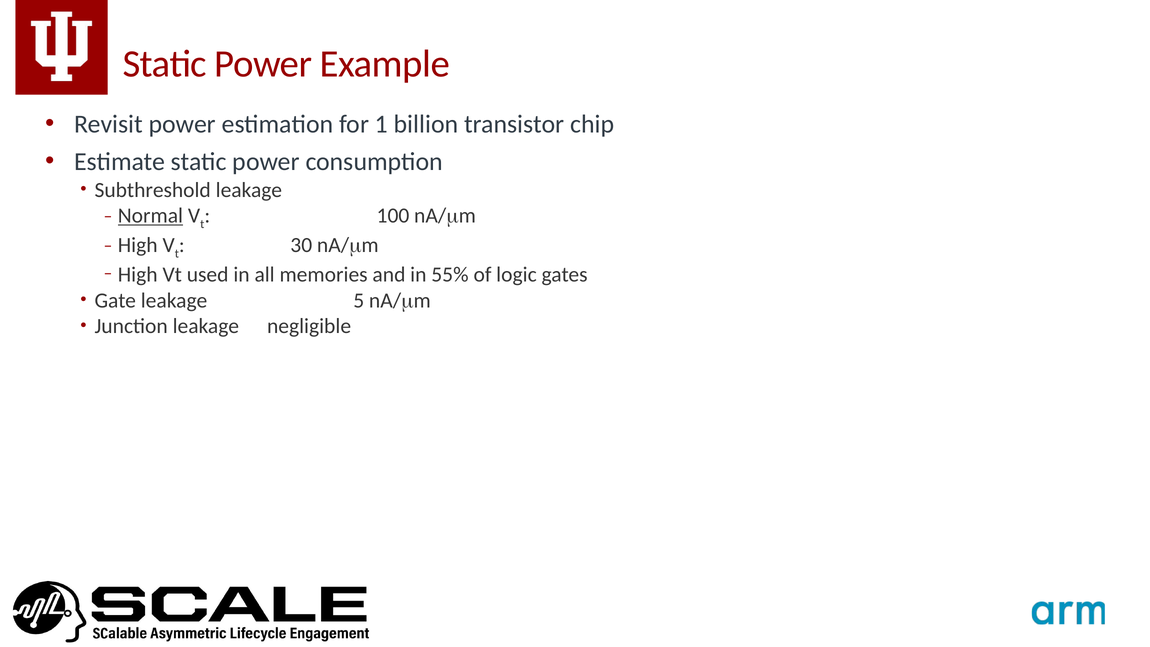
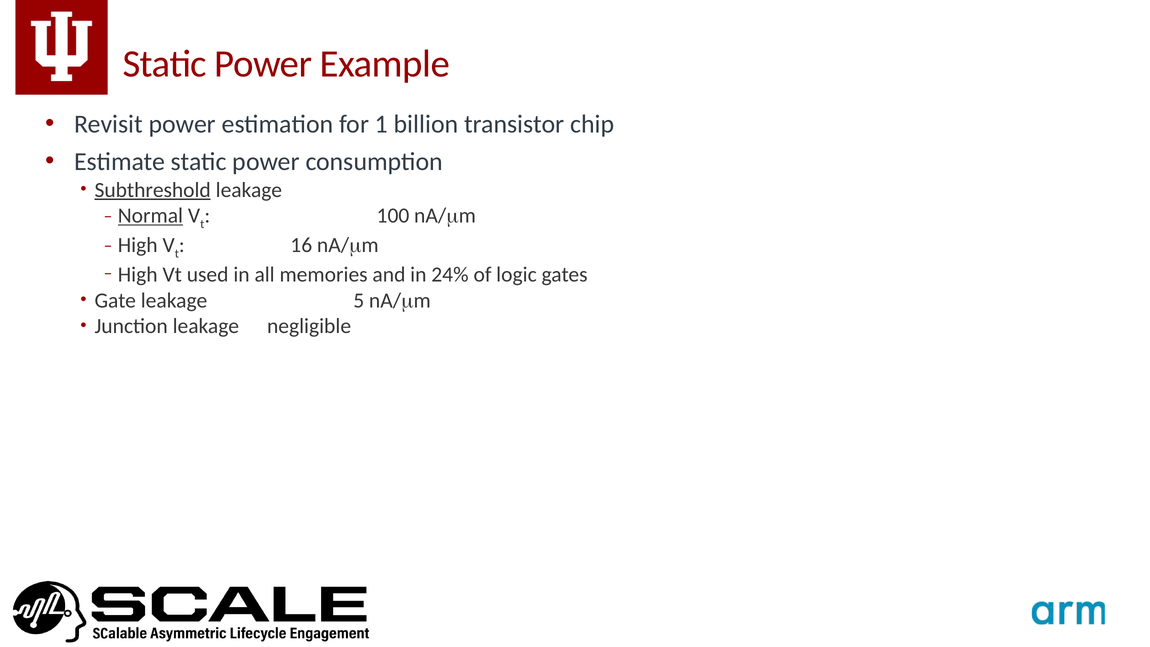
Subthreshold underline: none -> present (153, 190)
30: 30 -> 16 (301, 245)
55%: 55% -> 24% (450, 275)
